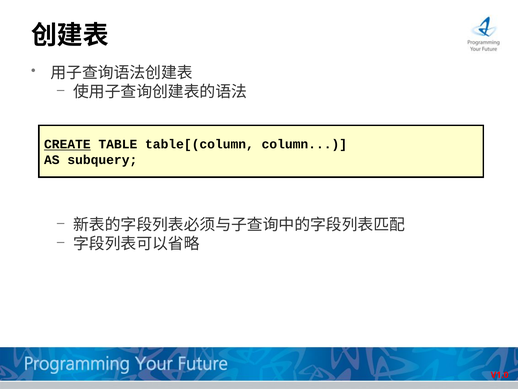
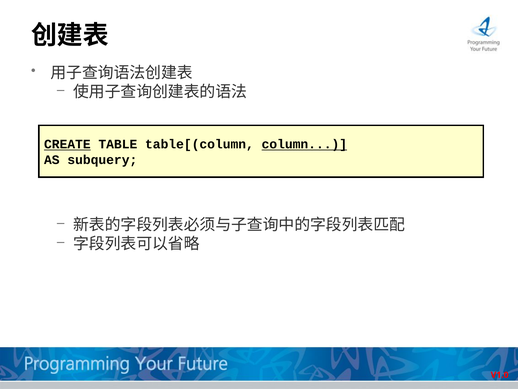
column underline: none -> present (304, 144)
